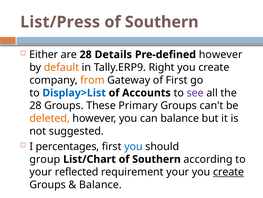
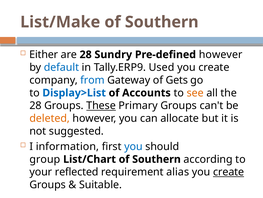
List/Press: List/Press -> List/Make (60, 22)
Details: Details -> Sundry (113, 54)
default colour: orange -> blue (61, 67)
Right: Right -> Used (162, 67)
from colour: orange -> blue (92, 80)
of First: First -> Gets (177, 80)
see colour: purple -> orange (195, 93)
These underline: none -> present (101, 105)
can balance: balance -> allocate (180, 118)
percentages: percentages -> information (67, 146)
requirement your: your -> alias (178, 171)
Balance: Balance -> Suitable (101, 184)
